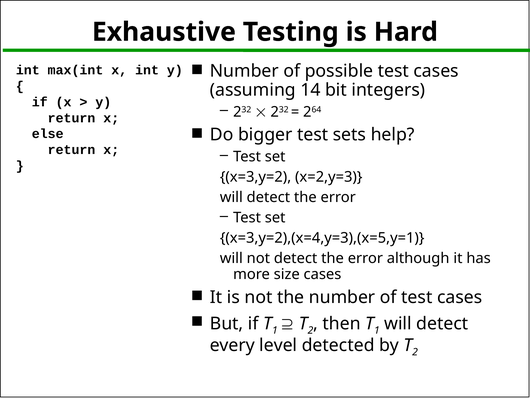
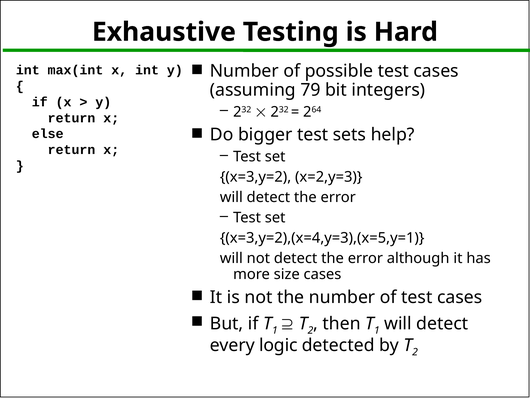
14: 14 -> 79 (310, 90)
level: level -> logic (278, 345)
